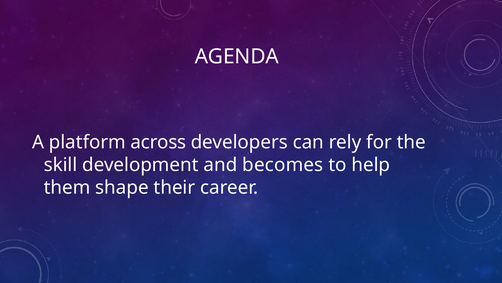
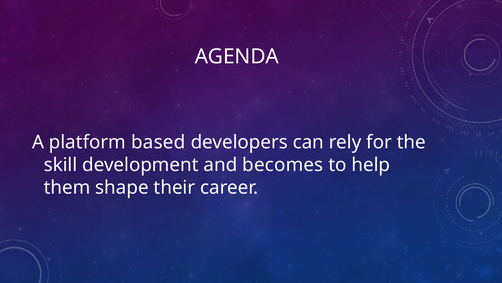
across: across -> based (158, 142)
